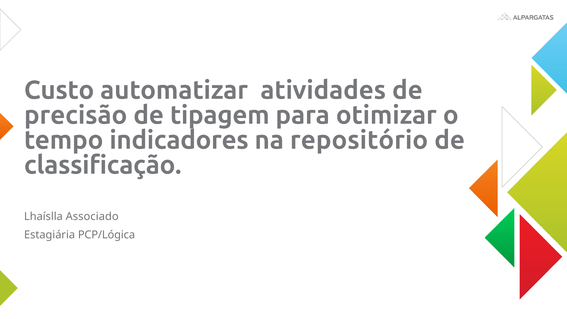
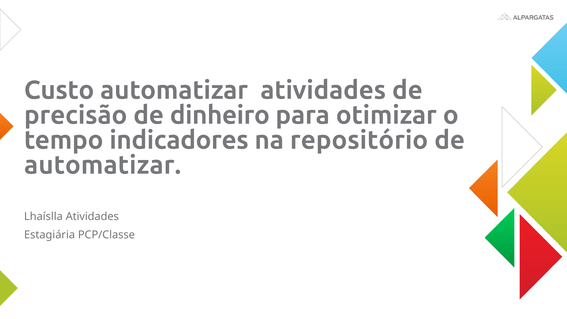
tipagem: tipagem -> dinheiro (220, 115)
classificação: classificação -> automatizar (103, 165)
Lhaíslla Associado: Associado -> Atividades (92, 217)
PCP/Lógica: PCP/Lógica -> PCP/Classe (106, 235)
